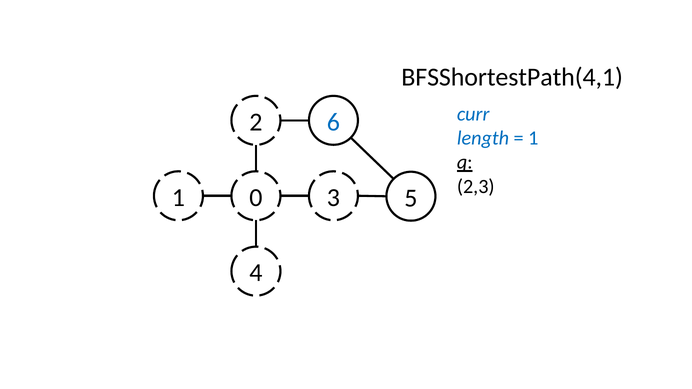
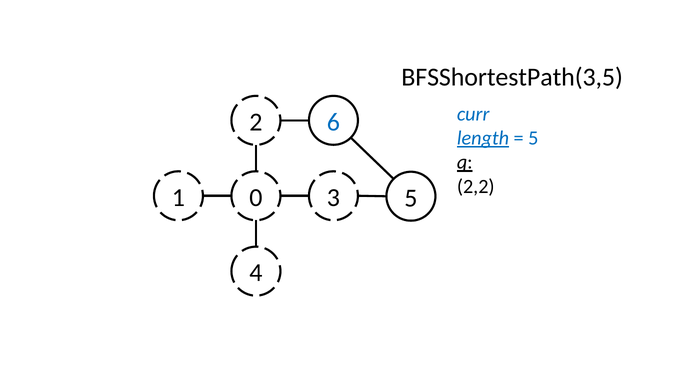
BFSShortestPath(4,1: BFSShortestPath(4,1 -> BFSShortestPath(3,5 (512, 77)
length underline: none -> present (483, 138)
1: 1 -> 5 (533, 138)
2,3: 2,3 -> 2,2 (476, 187)
